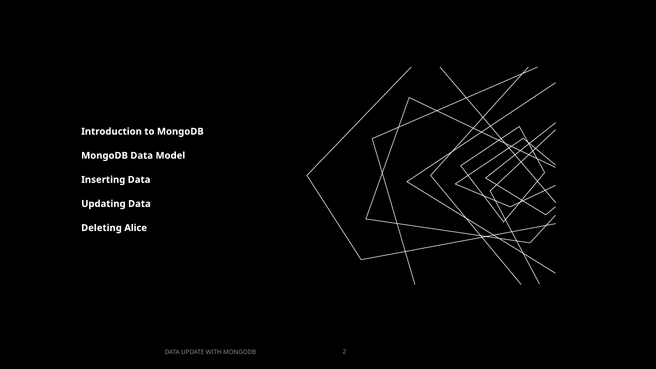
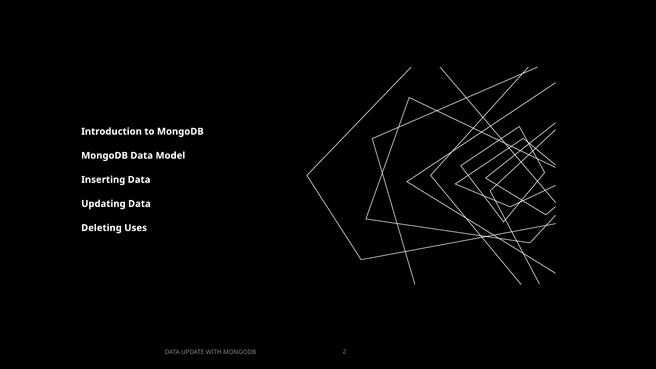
Alice: Alice -> Uses (136, 228)
